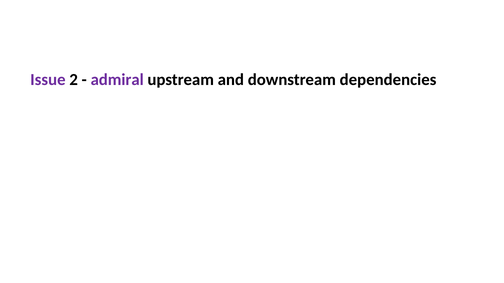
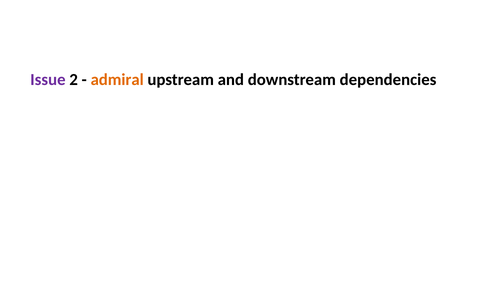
admiral colour: purple -> orange (117, 80)
